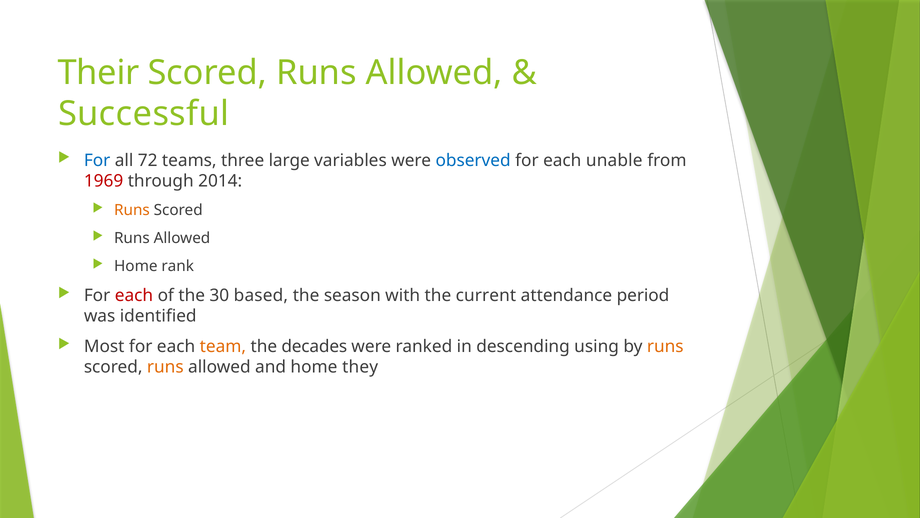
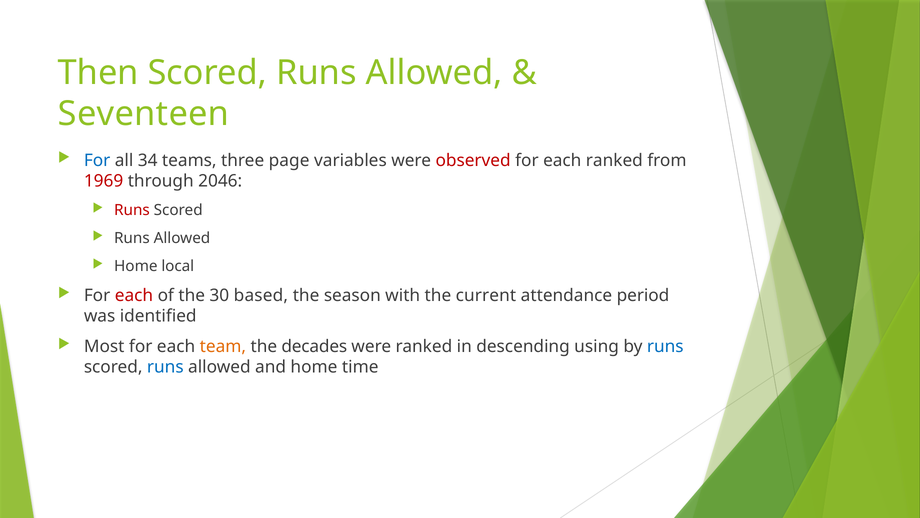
Their: Their -> Then (98, 73)
Successful: Successful -> Seventeen (144, 114)
72: 72 -> 34 (148, 160)
large: large -> page (289, 160)
observed colour: blue -> red (473, 160)
each unable: unable -> ranked (614, 160)
2014: 2014 -> 2046 (220, 181)
Runs colour: orange -> red (132, 210)
rank: rank -> local (178, 266)
runs colour: orange -> blue (665, 346)
runs colour: orange -> blue (165, 367)
they: they -> time (360, 367)
